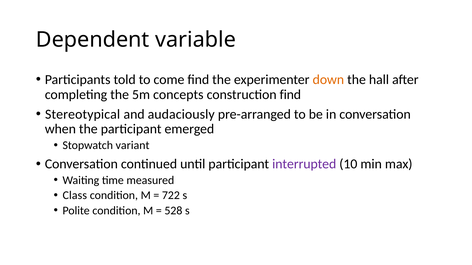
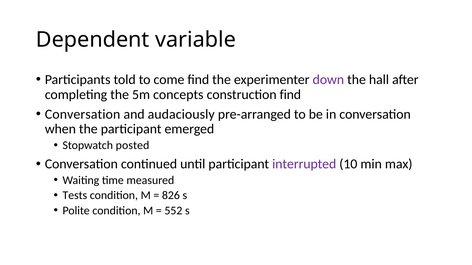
down colour: orange -> purple (328, 80)
Stereotypical: Stereotypical -> Conversation (83, 114)
variant: variant -> posted (133, 146)
Class: Class -> Tests (75, 196)
722: 722 -> 826 (171, 196)
528: 528 -> 552 (173, 211)
